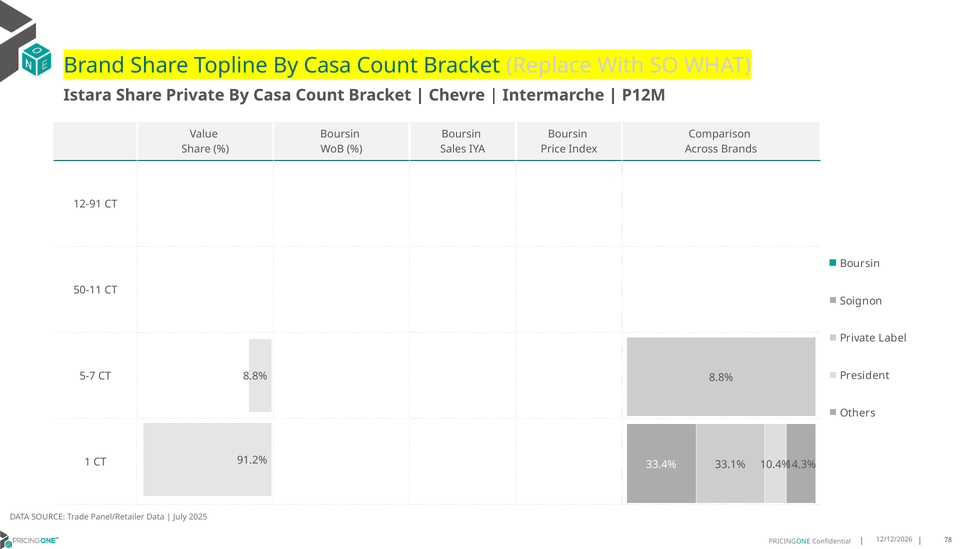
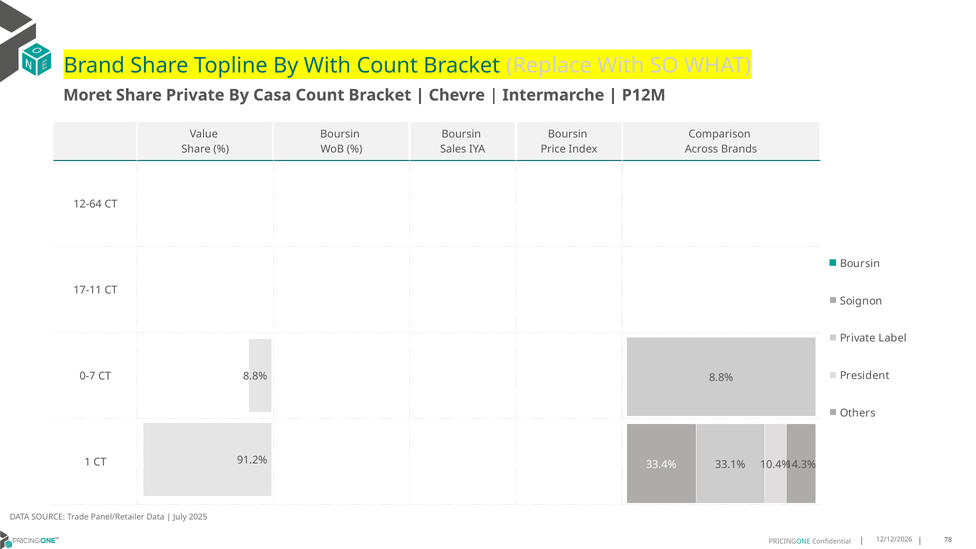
Topline By Casa: Casa -> With (327, 66)
Istara: Istara -> Moret (88, 95)
12-91: 12-91 -> 12-64 (88, 204)
50-11: 50-11 -> 17-11 (88, 290)
5-7: 5-7 -> 0-7 (87, 376)
